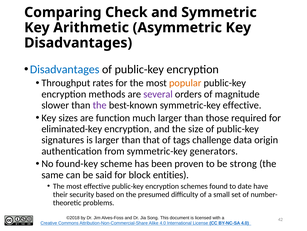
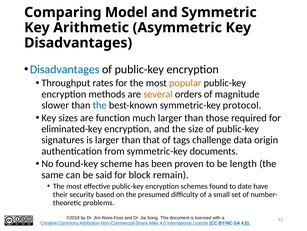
Check: Check -> Model (126, 12)
several colour: purple -> orange (158, 94)
the colour: purple -> blue (100, 105)
symmetric-key effective: effective -> protocol (242, 105)
generators: generators -> documents (214, 151)
strong: strong -> length (243, 163)
entities: entities -> remain (171, 174)
